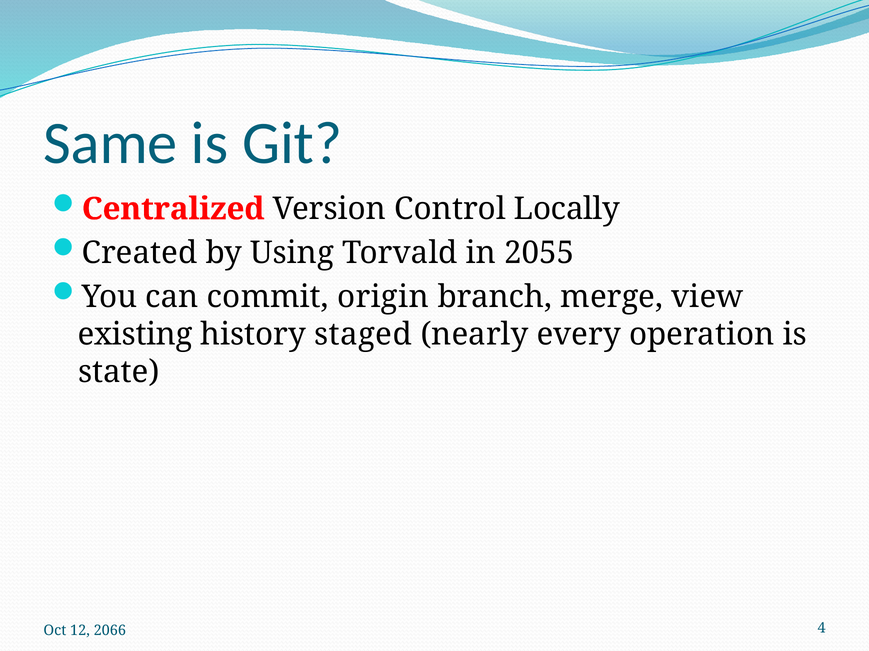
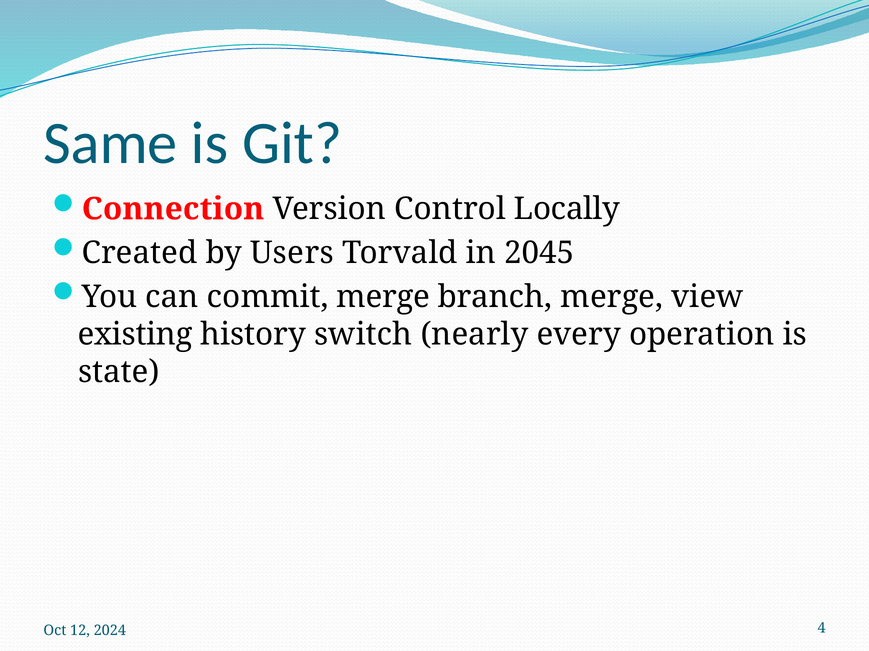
Centralized: Centralized -> Connection (173, 209)
Using: Using -> Users (292, 253)
2055: 2055 -> 2045 (539, 253)
commit origin: origin -> merge (383, 297)
staged: staged -> switch (363, 335)
2066: 2066 -> 2024 (110, 631)
